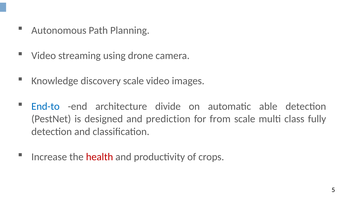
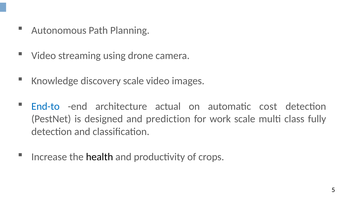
divide: divide -> actual (168, 106)
able: able -> cost (268, 106)
from: from -> work (220, 119)
health colour: red -> black (100, 156)
